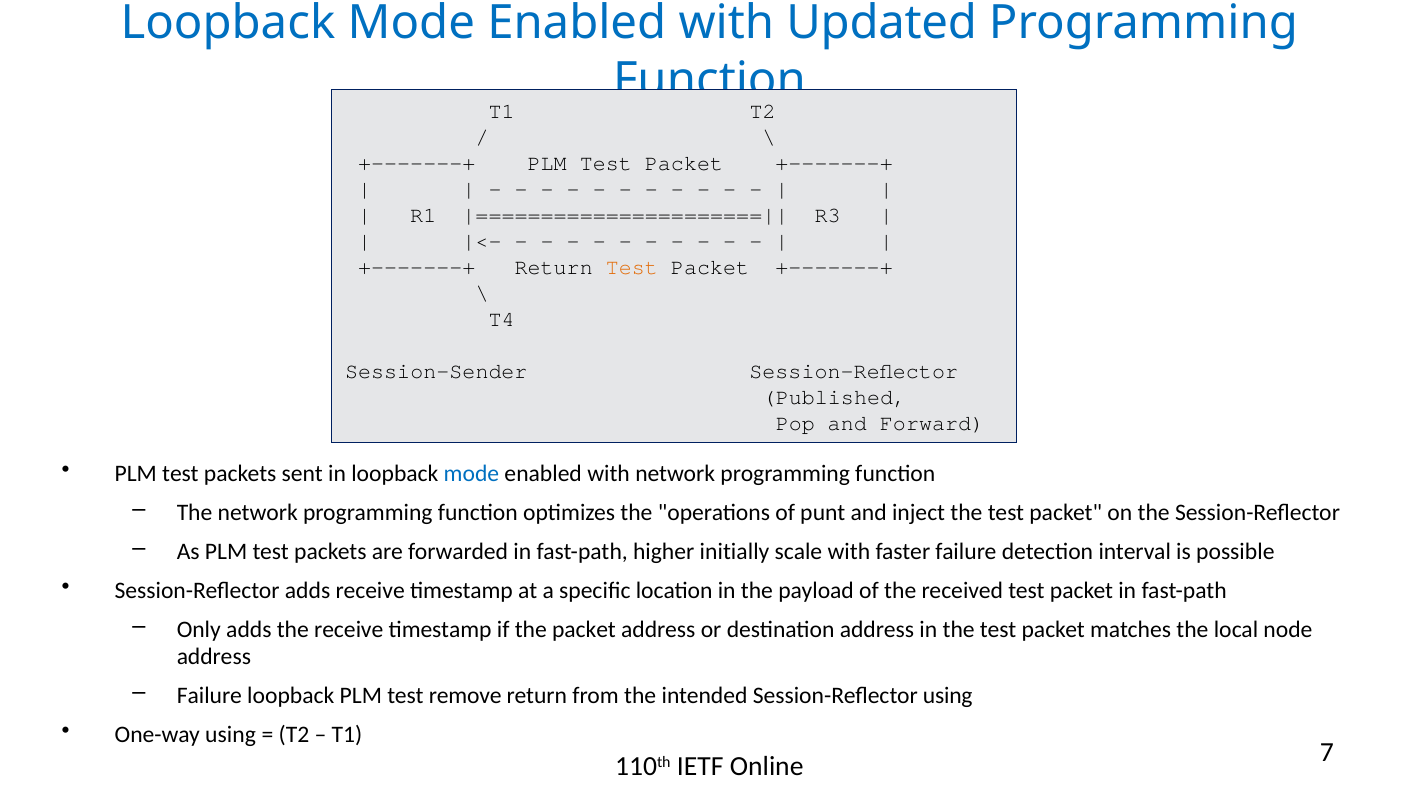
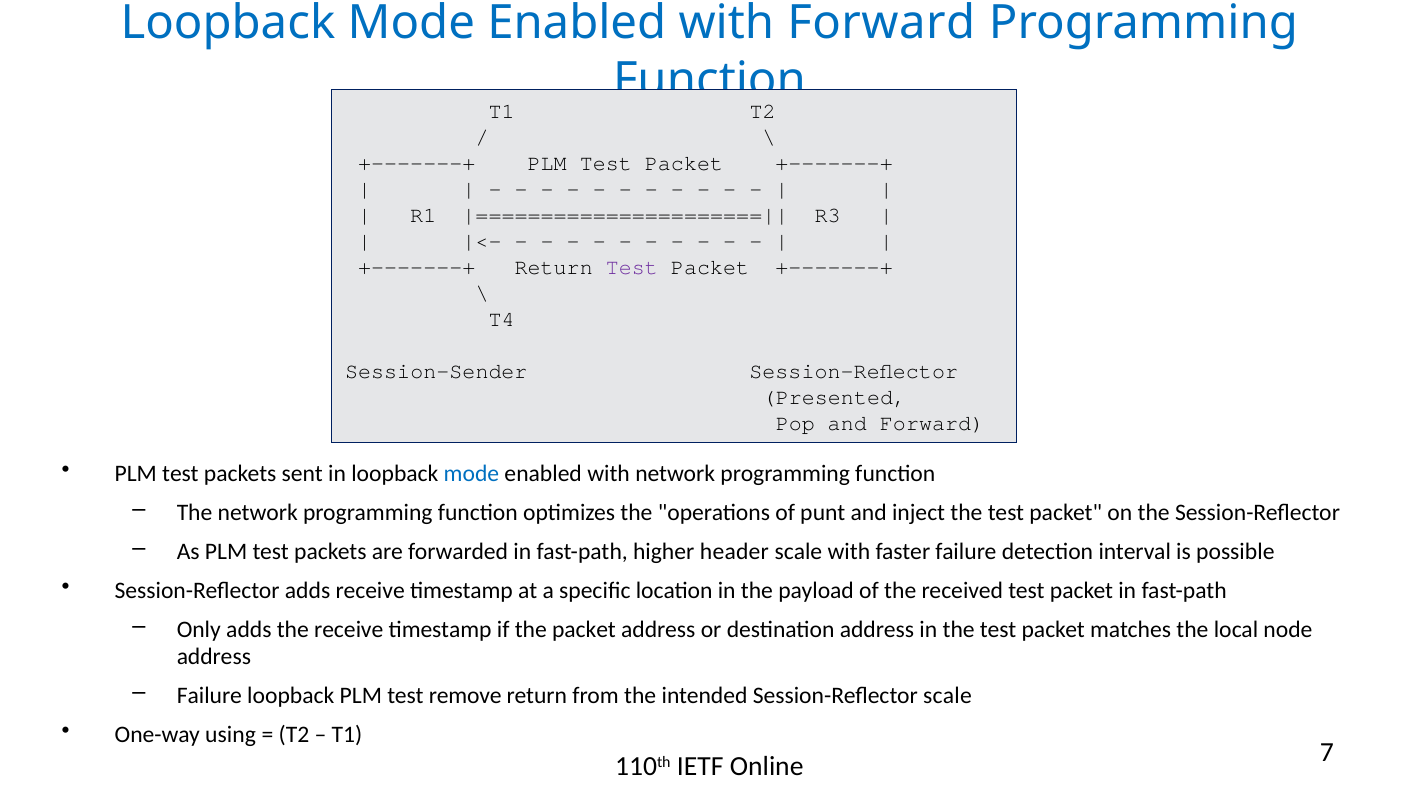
with Updated: Updated -> Forward (881, 23)
Test colour: orange -> purple (632, 268)
Published: Published -> Presented (834, 398)
initially: initially -> header (734, 551)
Session-Reflector using: using -> scale (948, 696)
